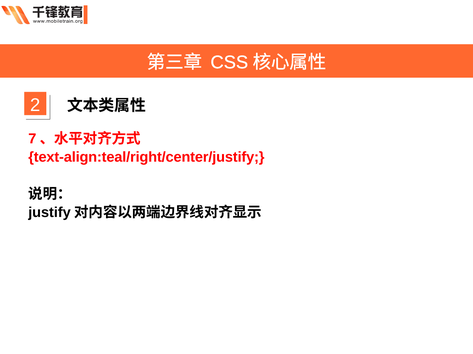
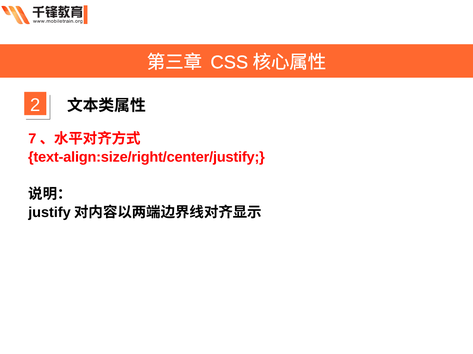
text-align:teal/right/center/justify: text-align:teal/right/center/justify -> text-align:size/right/center/justify (146, 157)
